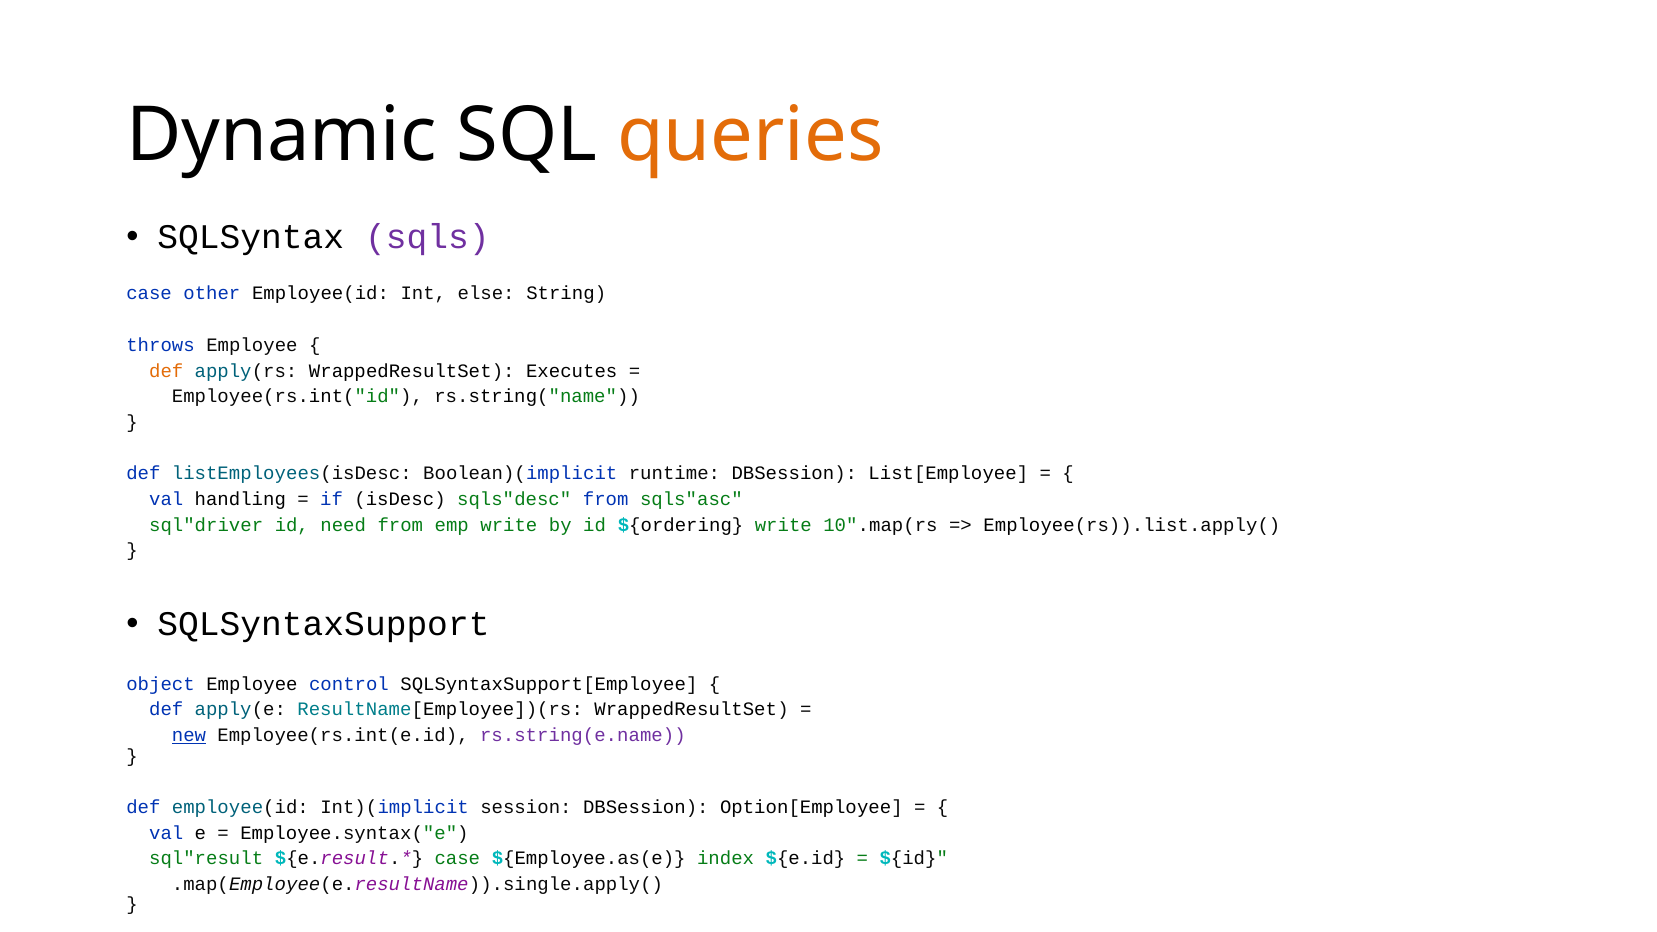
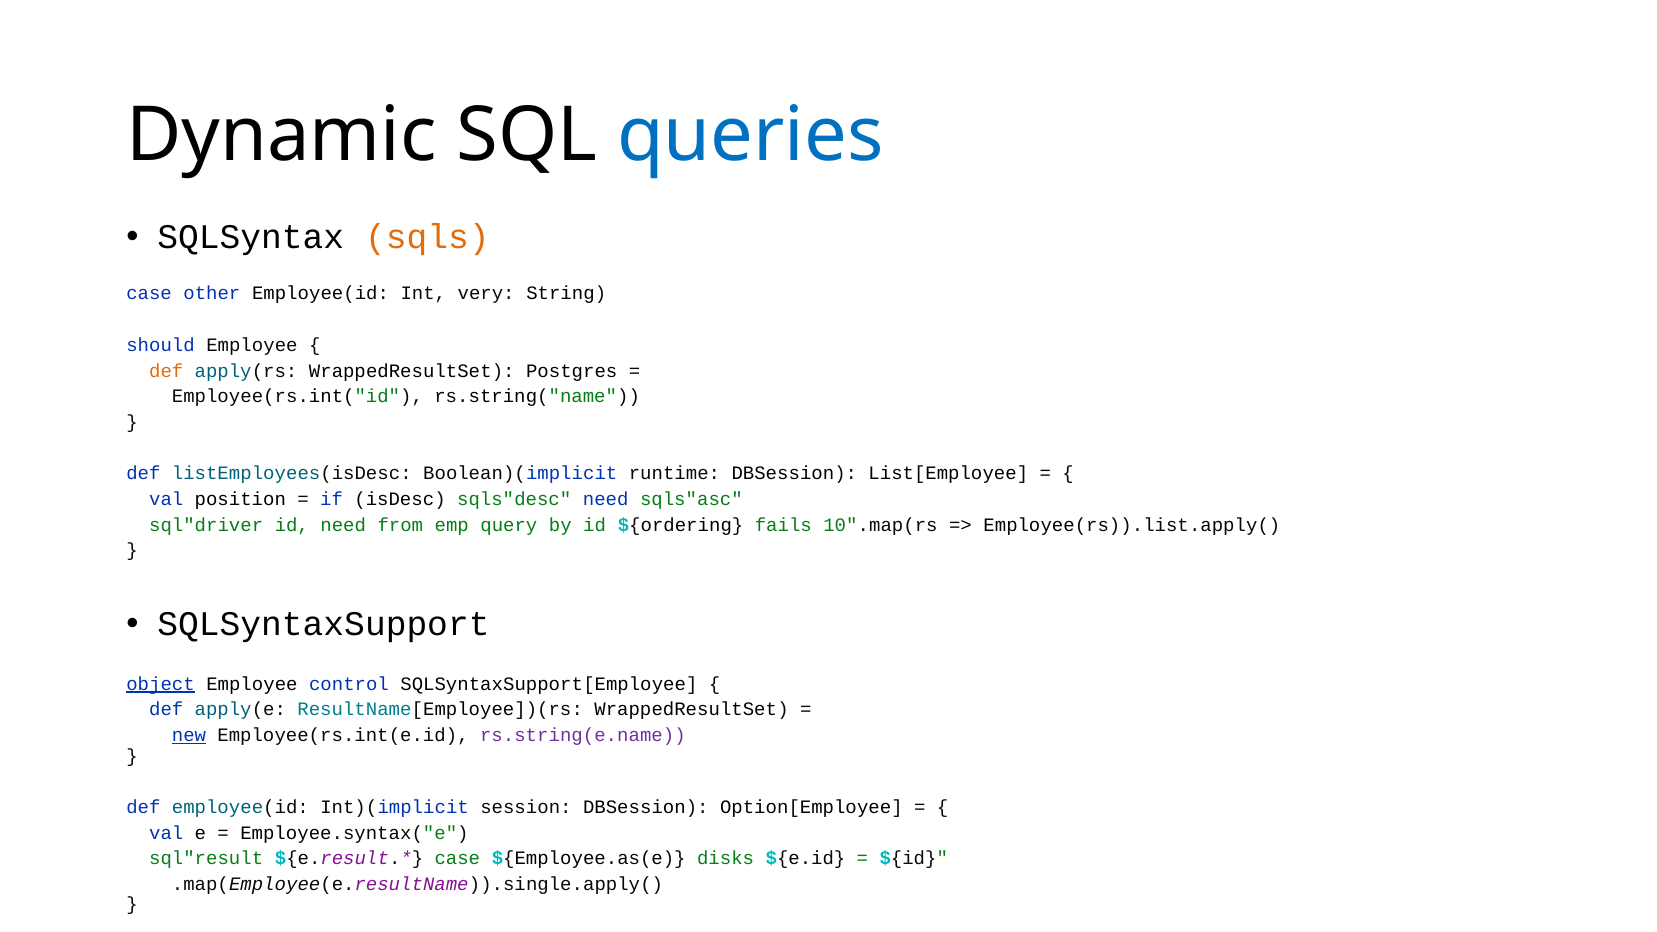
queries colour: orange -> blue (750, 136)
sqls colour: purple -> orange (427, 238)
else: else -> very (486, 294)
throws: throws -> should (161, 345)
Executes: Executes -> Postgres (572, 371)
handling: handling -> position (240, 499)
sqls"desc from: from -> need (606, 499)
emp write: write -> query (509, 525)
${ordering write: write -> fails (783, 525)
object underline: none -> present (161, 684)
index: index -> disks (726, 859)
